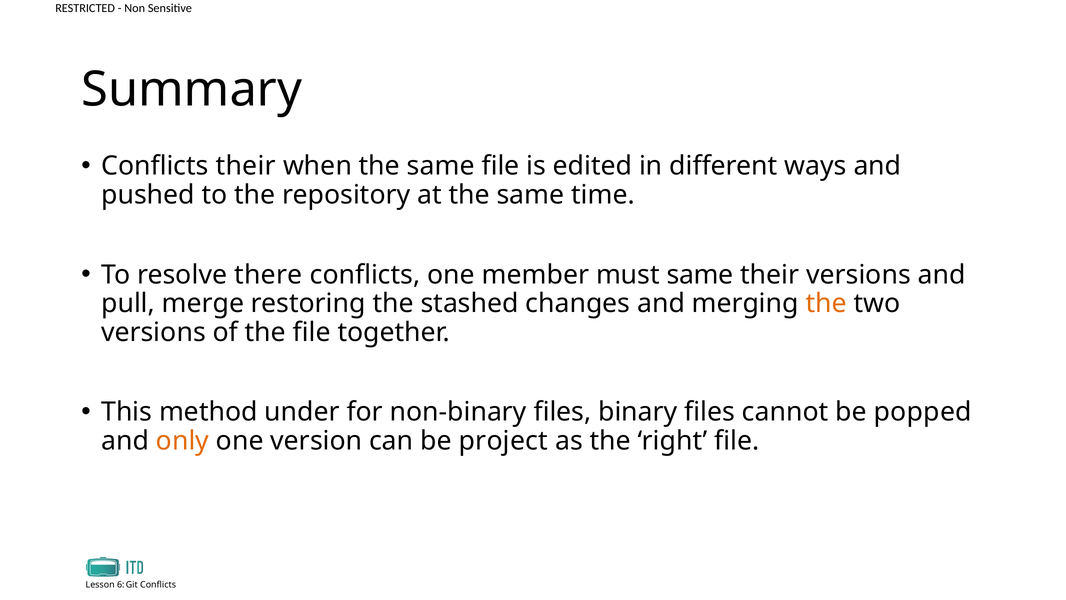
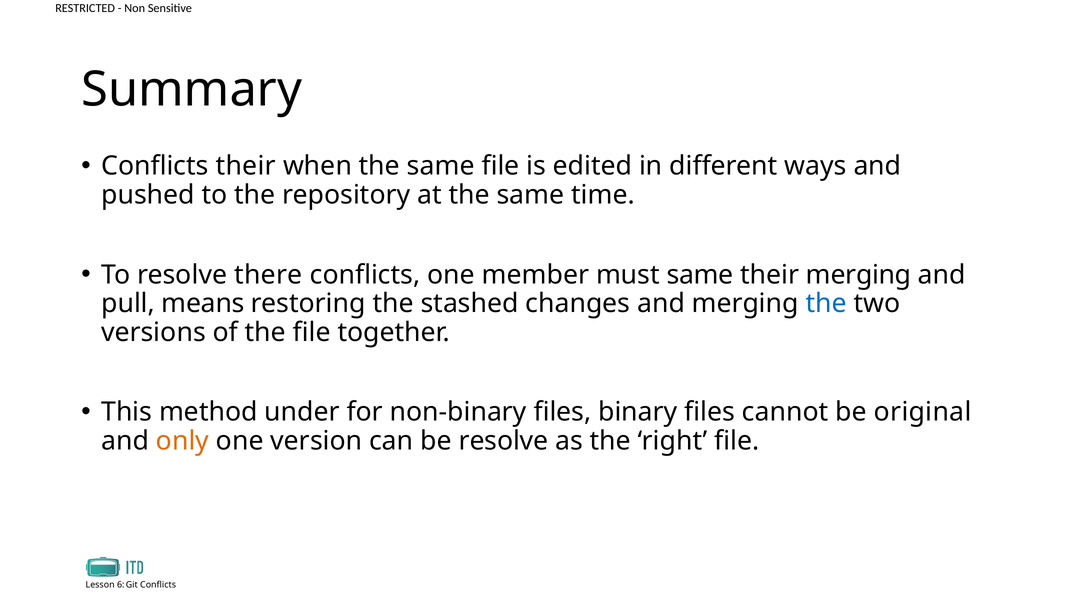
their versions: versions -> merging (859, 275)
merge: merge -> means (203, 303)
the colour: orange -> blue (826, 303)
popped: popped -> original (923, 412)
be project: project -> resolve (504, 441)
